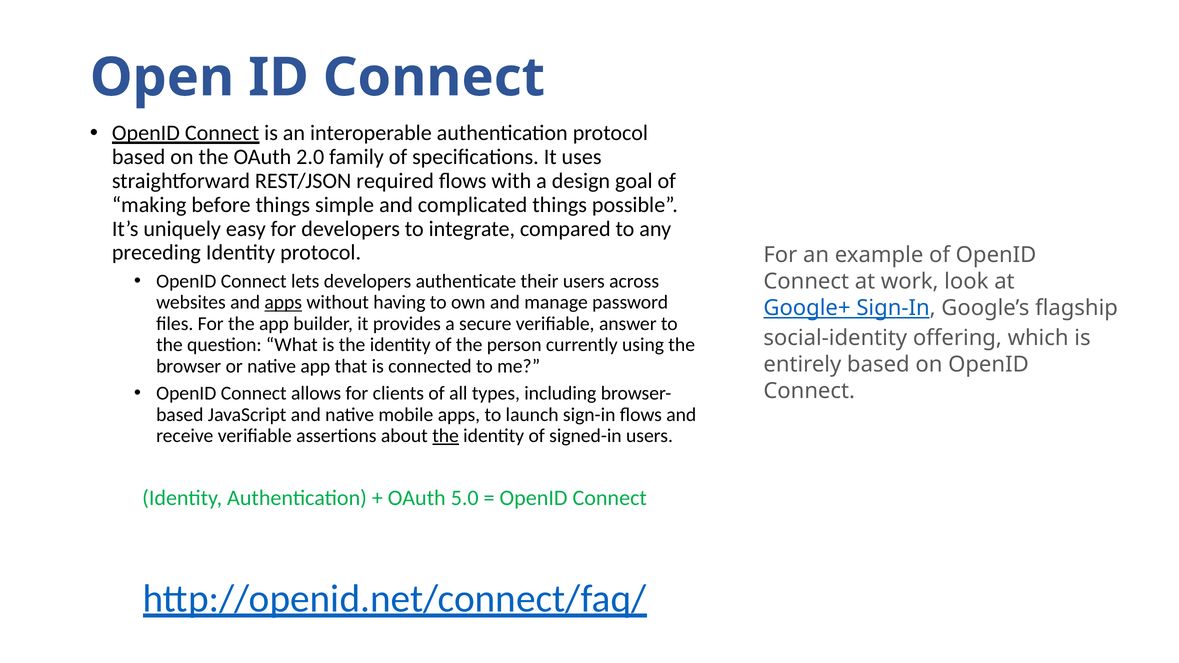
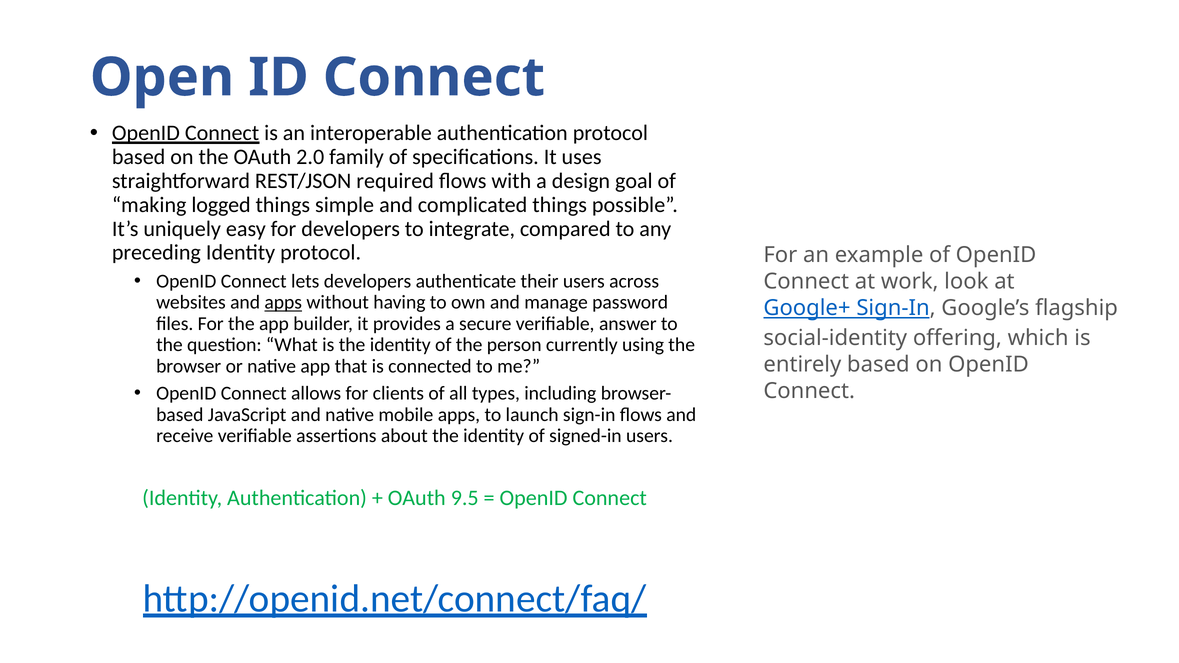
before: before -> logged (221, 205)
the underline: present -> none (446, 436)
5.0: 5.0 -> 9.5 (465, 498)
